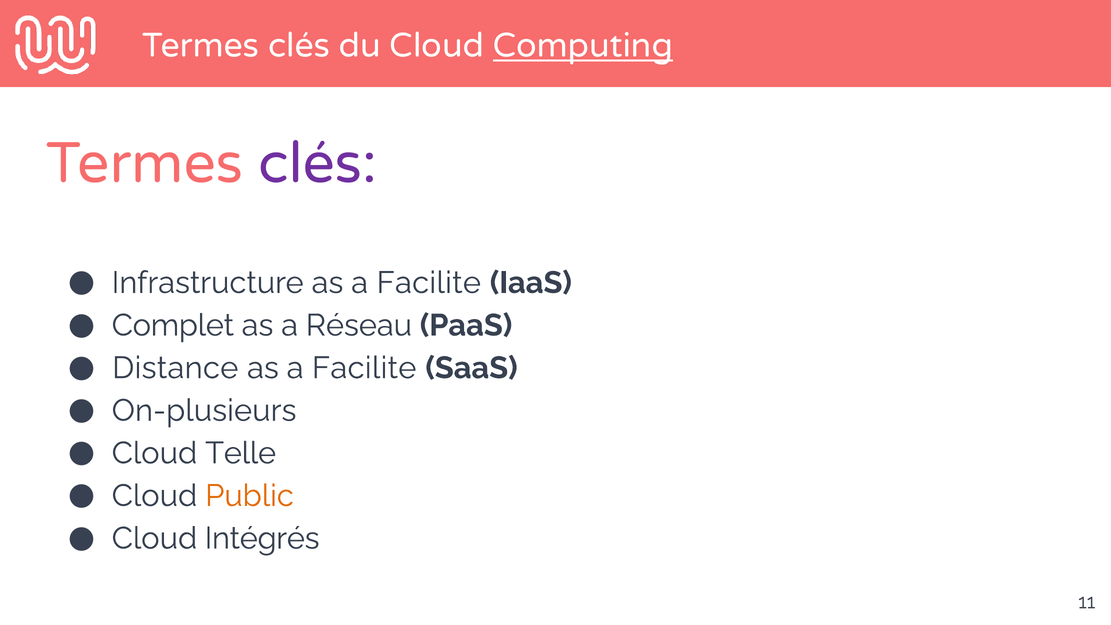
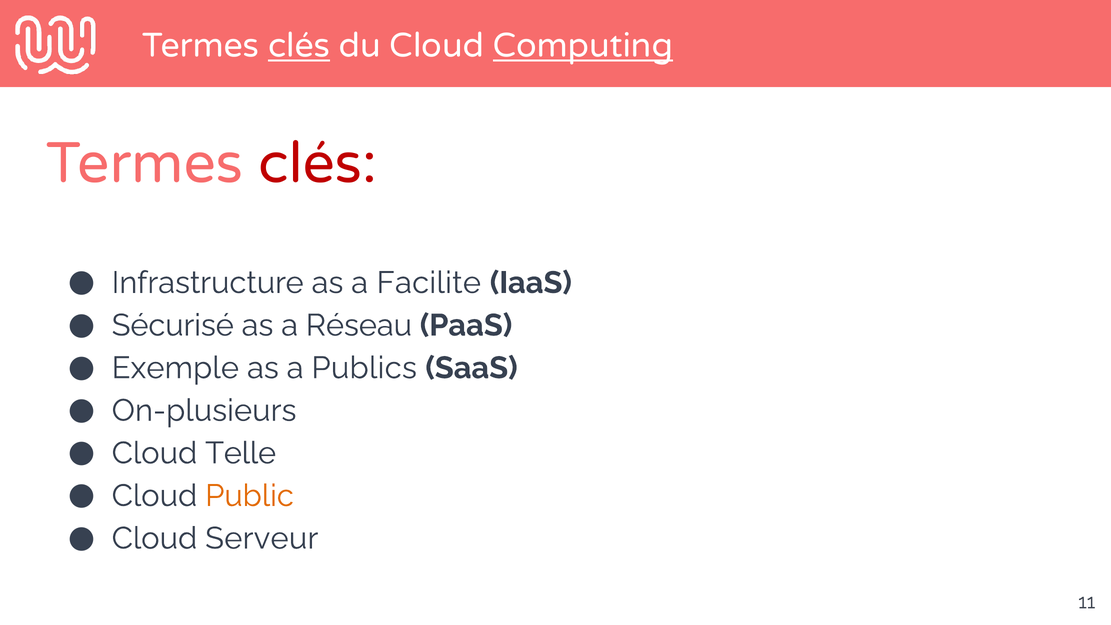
clés underline: none -> present (299, 46)
clés colour: purple -> red (318, 163)
Complet: Complet -> Sécurisé (173, 325)
Distance: Distance -> Exemple (175, 368)
Facilite: Facilite -> Publics (364, 368)
Intégrés: Intégrés -> Serveur (262, 538)
